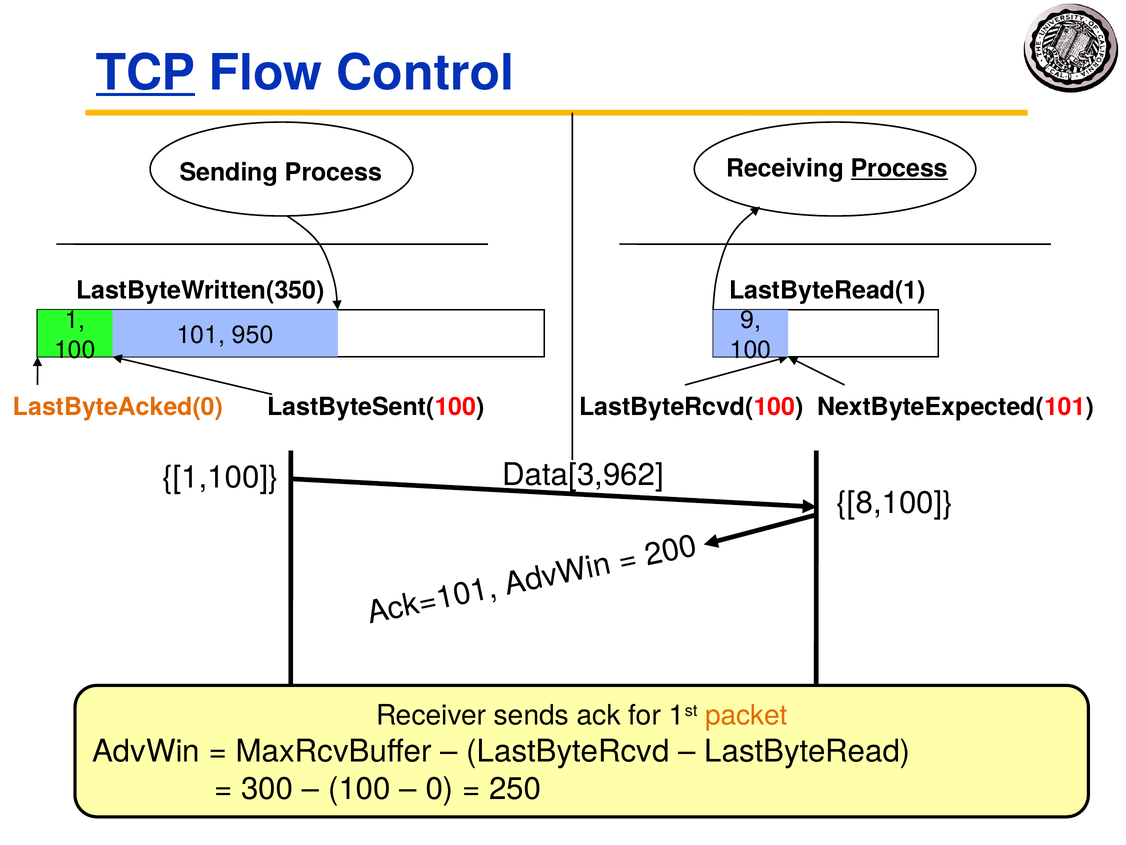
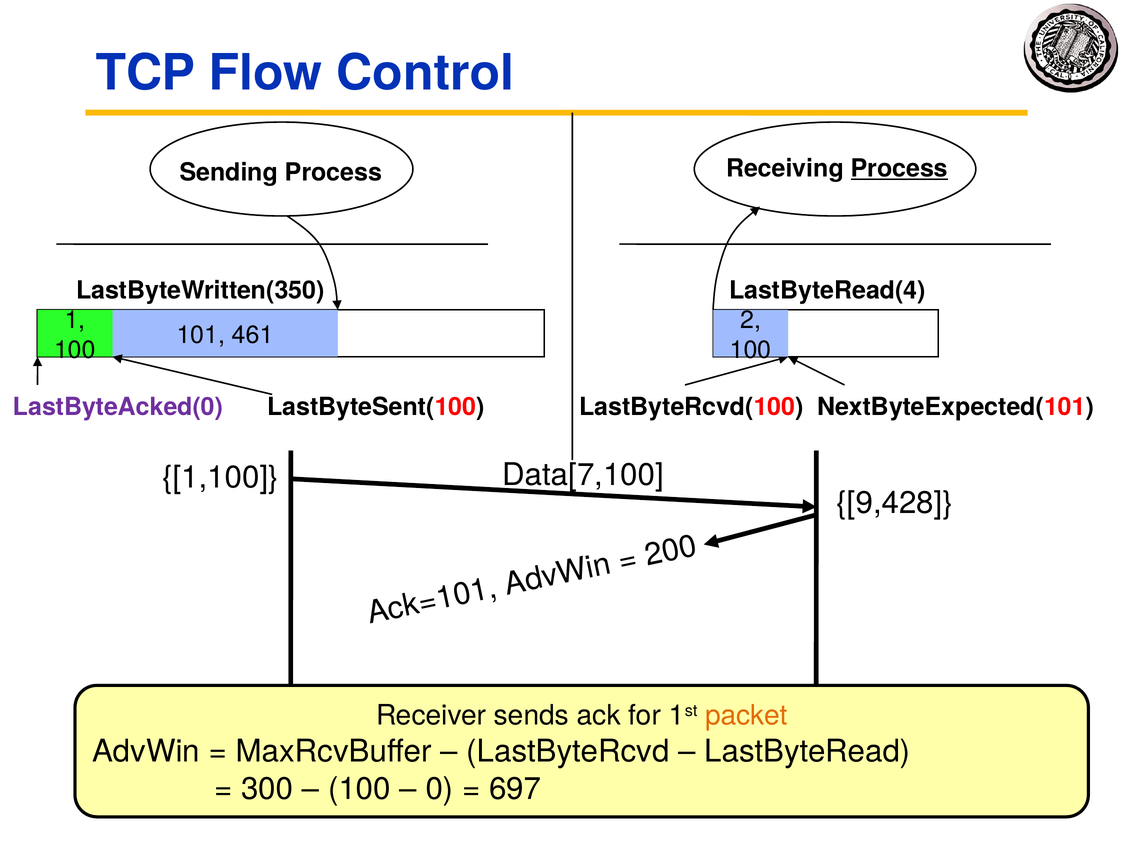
TCP underline: present -> none (145, 73)
LastByteRead(1: LastByteRead(1 -> LastByteRead(4 (827, 290)
9: 9 -> 2 (751, 320)
950: 950 -> 461 (253, 335)
LastByteAcked(0 colour: orange -> purple (118, 407)
Data[3,962: Data[3,962 -> Data[7,100 (583, 475)
8,100: 8,100 -> 9,428 (895, 503)
250: 250 -> 697 (515, 789)
